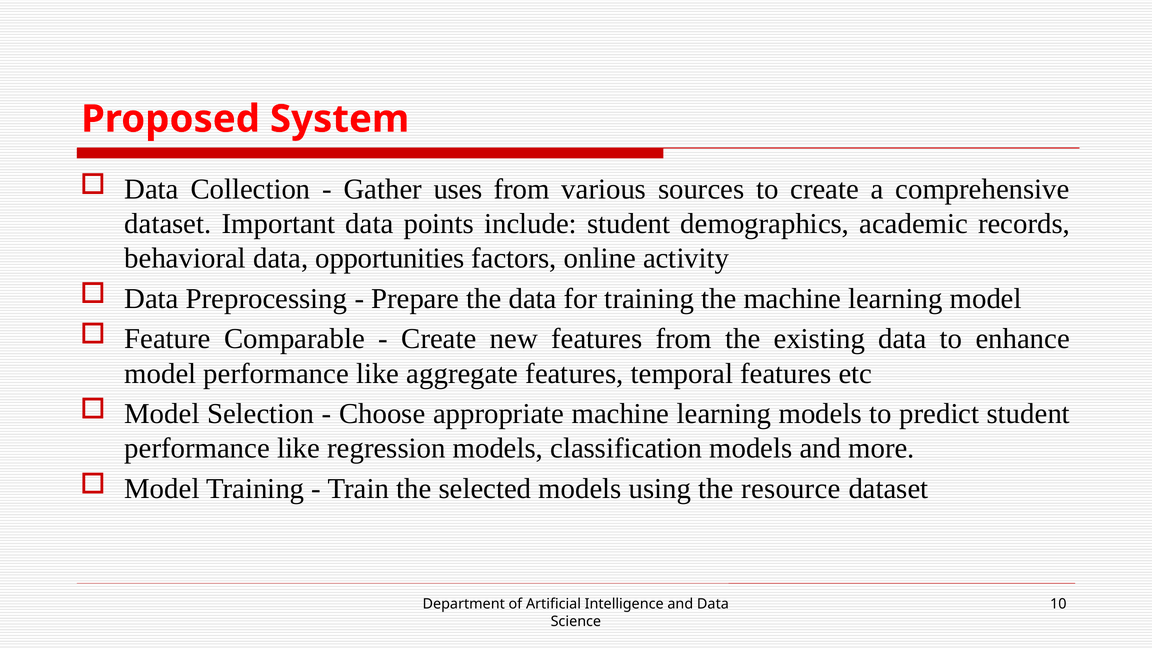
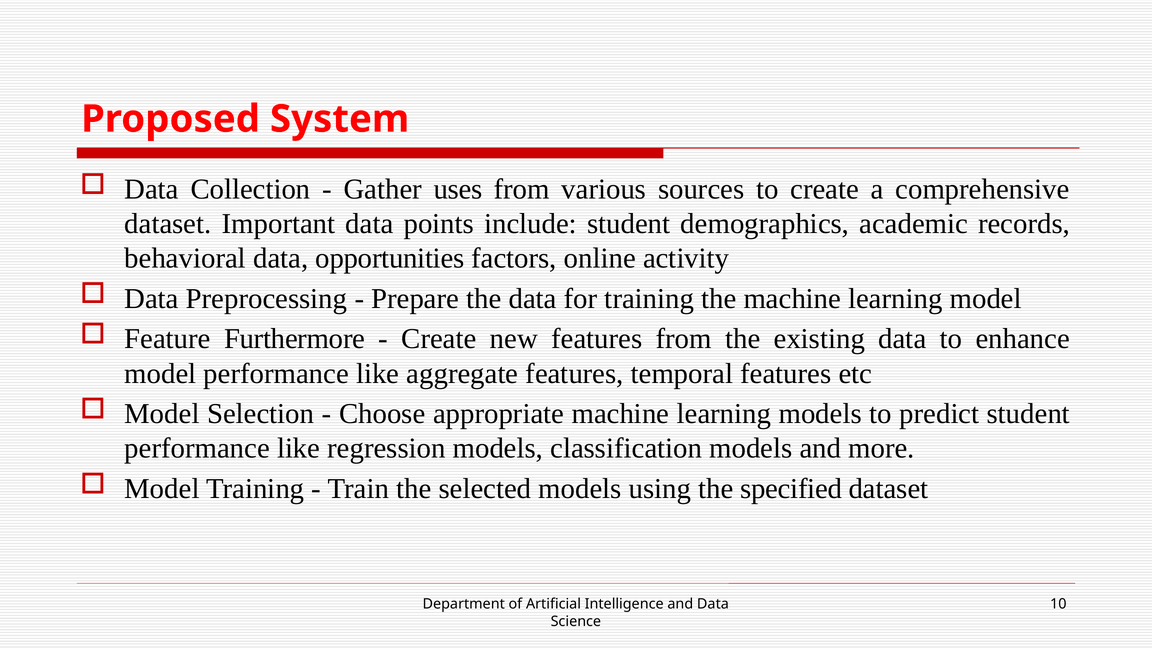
Comparable: Comparable -> Furthermore (295, 339)
resource: resource -> specified (791, 489)
